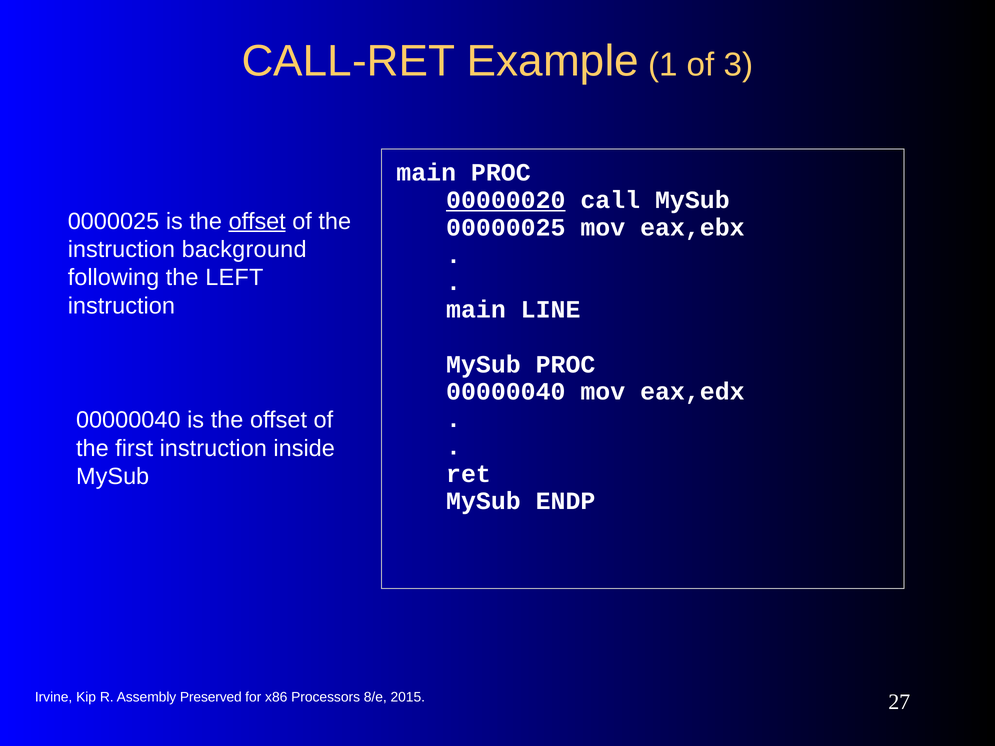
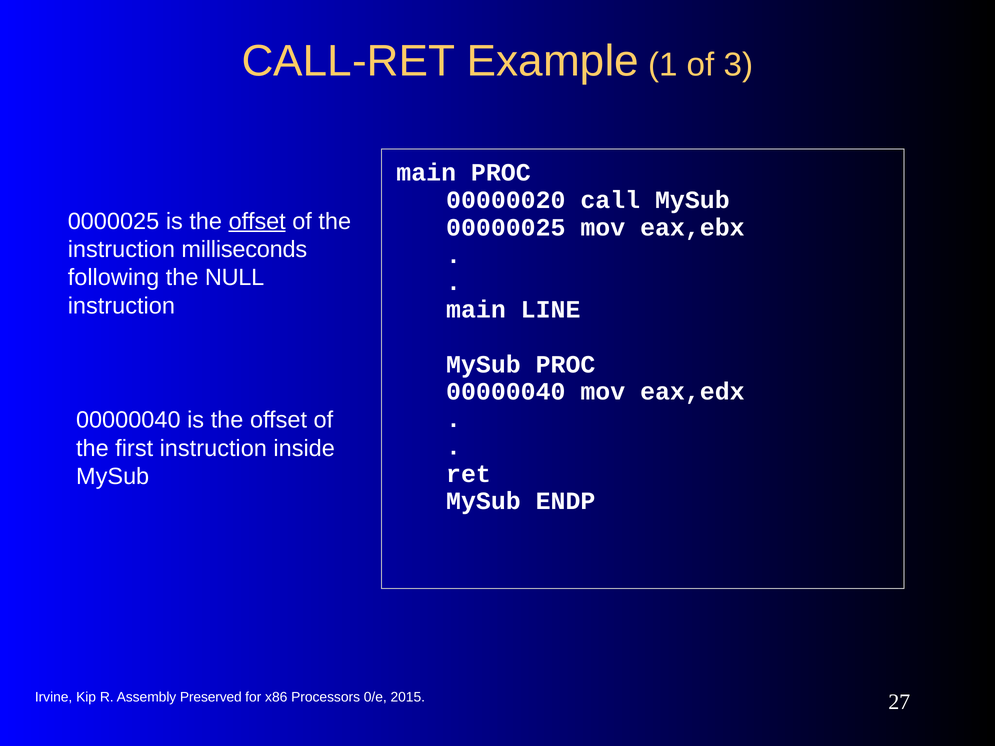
00000020 underline: present -> none (506, 200)
background: background -> milliseconds (244, 250)
LEFT: LEFT -> NULL (235, 278)
8/e: 8/e -> 0/e (375, 697)
